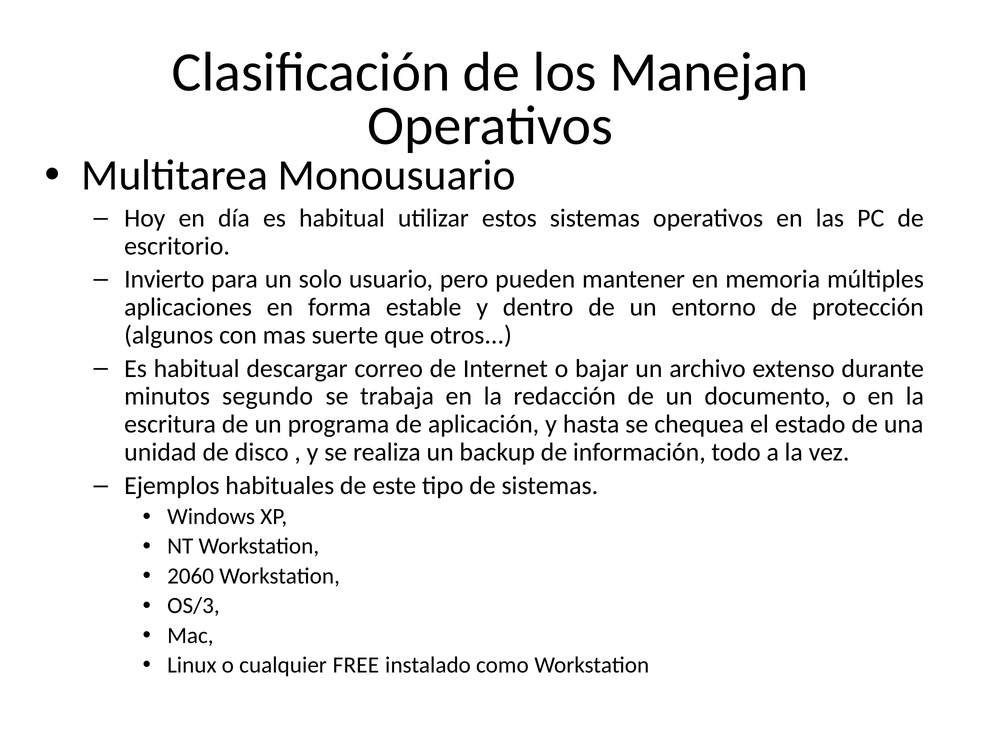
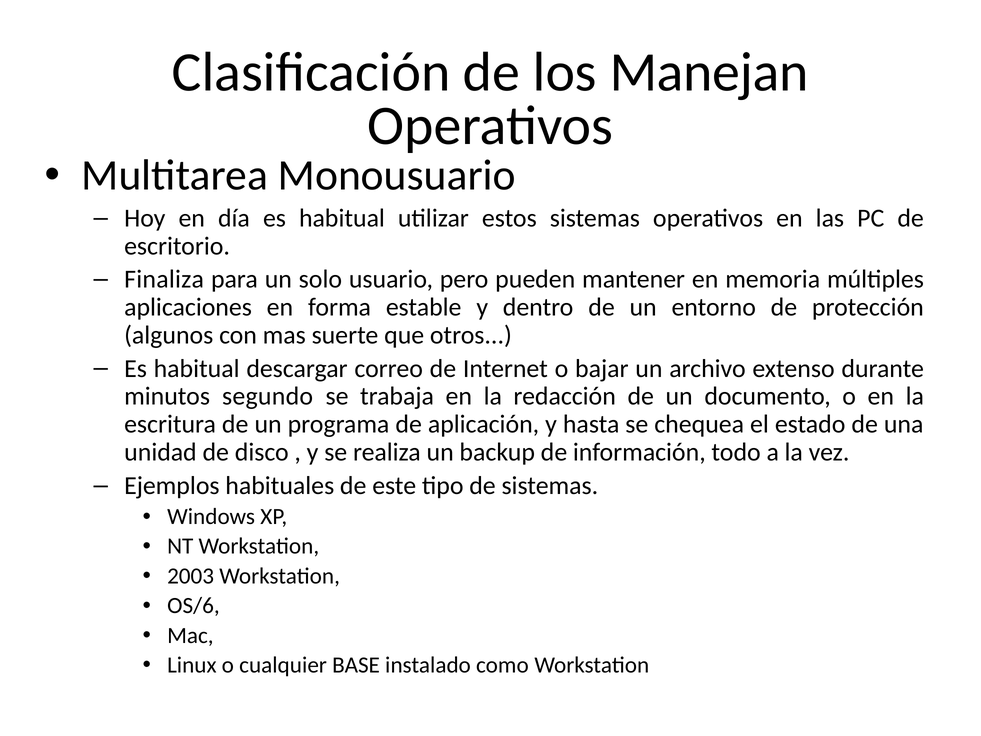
Invierto: Invierto -> Finaliza (164, 279)
2060: 2060 -> 2003 (191, 576)
OS/3: OS/3 -> OS/6 (193, 605)
FREE: FREE -> BASE (356, 665)
